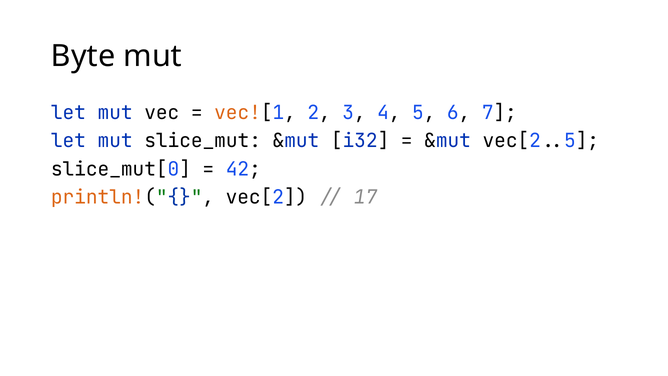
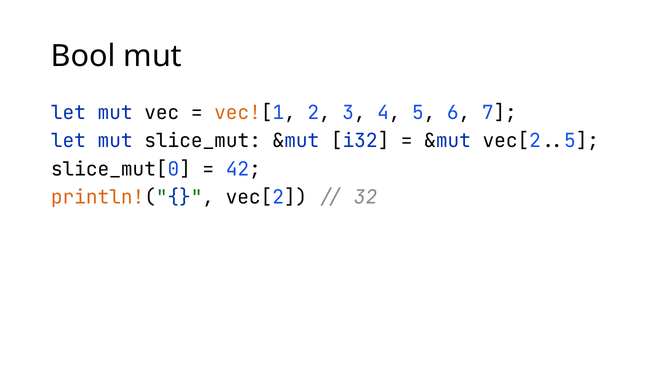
Byte: Byte -> Bool (83, 56)
17: 17 -> 32 (366, 197)
